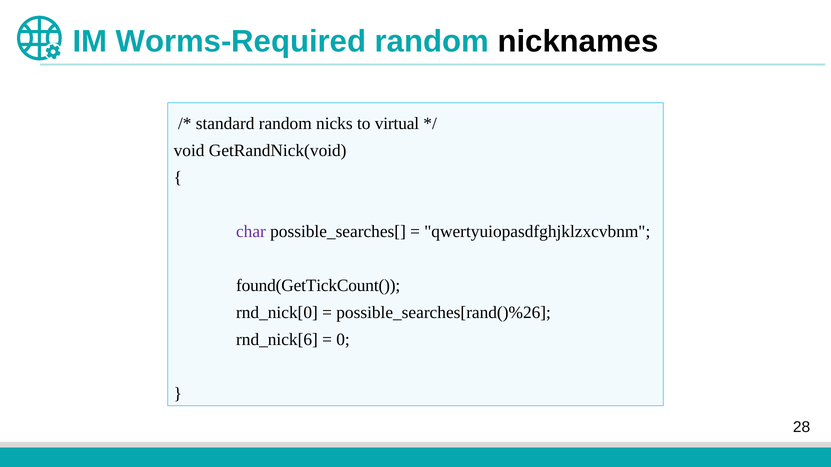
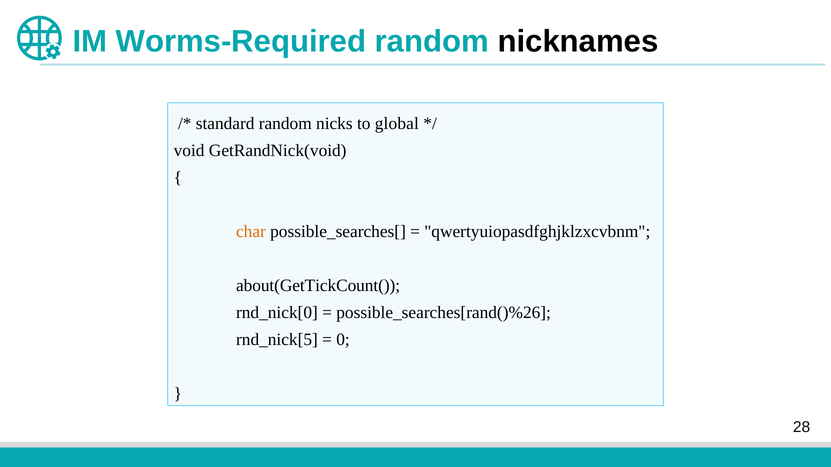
virtual: virtual -> global (397, 124)
char colour: purple -> orange (251, 232)
found(GetTickCount(: found(GetTickCount( -> about(GetTickCount( (318, 286)
rnd_nick[6: rnd_nick[6 -> rnd_nick[5 (277, 340)
